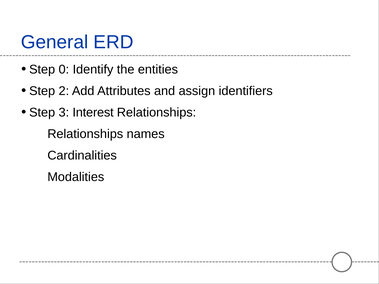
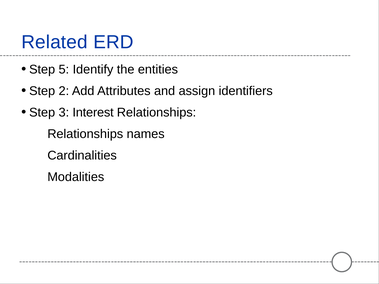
General: General -> Related (54, 42)
0: 0 -> 5 (64, 70)
